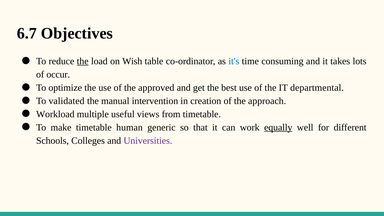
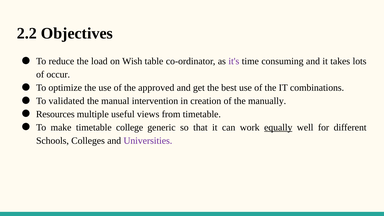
6.7: 6.7 -> 2.2 (27, 33)
the underline: present -> none (83, 61)
it's colour: blue -> purple (234, 61)
departmental: departmental -> combinations (317, 88)
approach: approach -> manually (267, 101)
Workload: Workload -> Resources (55, 114)
human: human -> college (130, 127)
